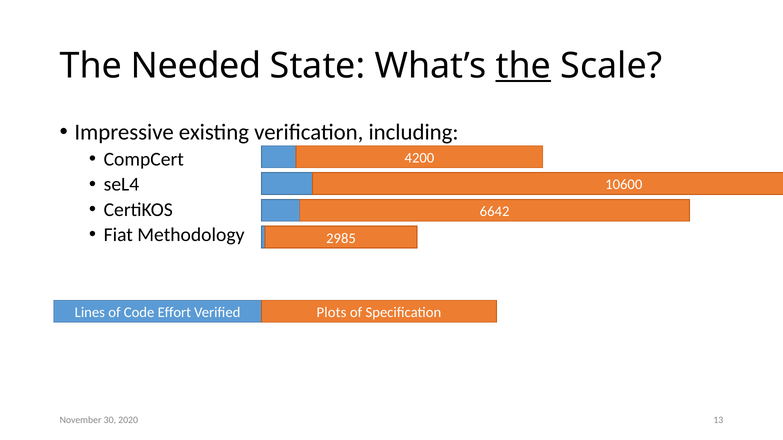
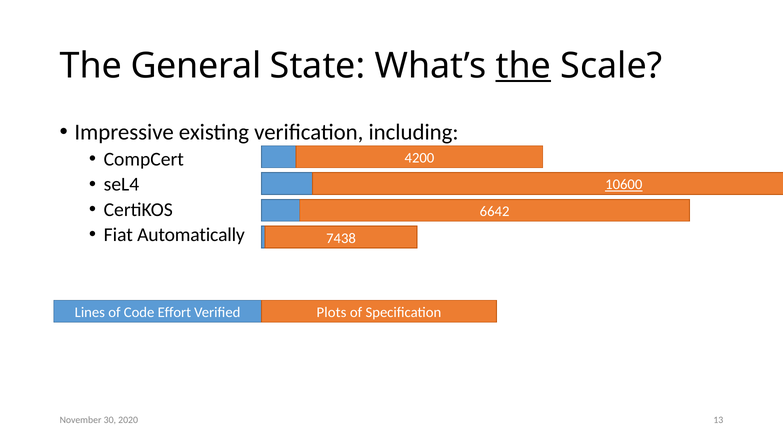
Needed: Needed -> General (196, 66)
10600 underline: none -> present (624, 185)
Methodology: Methodology -> Automatically (191, 235)
2985: 2985 -> 7438 (341, 238)
